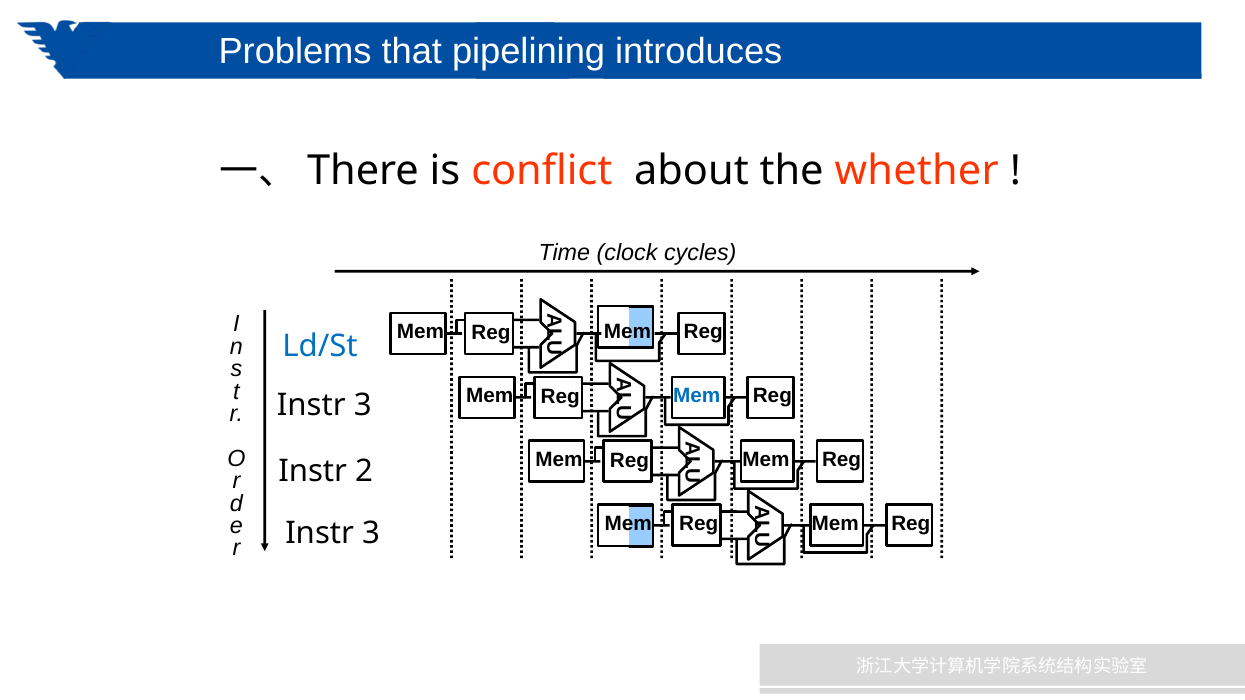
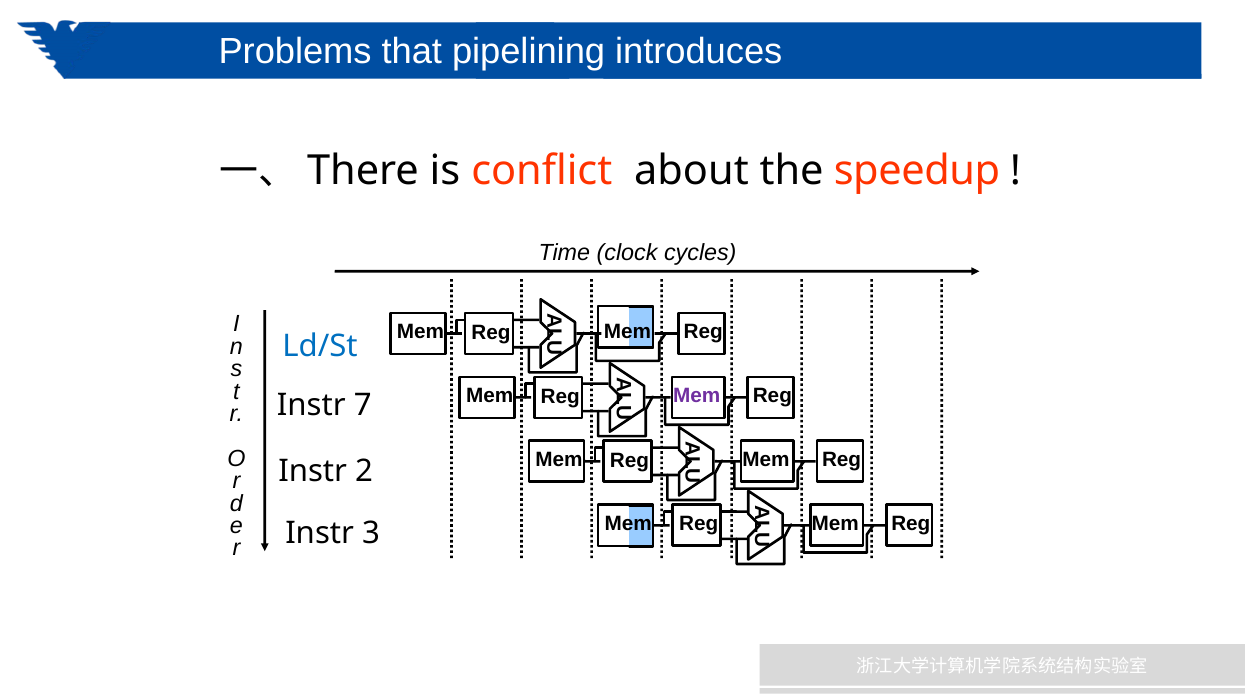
whether: whether -> speedup (917, 171)
Mem colour: blue -> purple (697, 395)
3: 3 -> 7 (363, 405)
